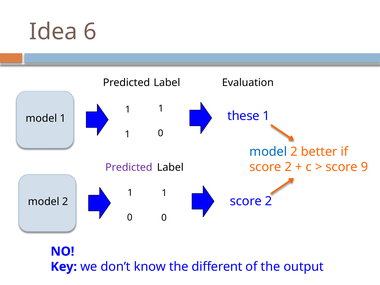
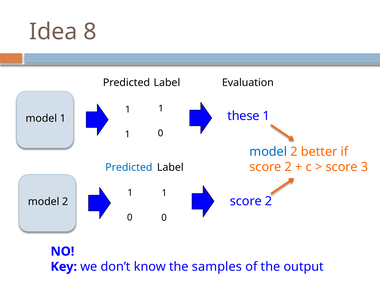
6: 6 -> 8 (90, 32)
9: 9 -> 3 (364, 167)
Predicted colour: purple -> blue (129, 167)
different: different -> samples (217, 267)
